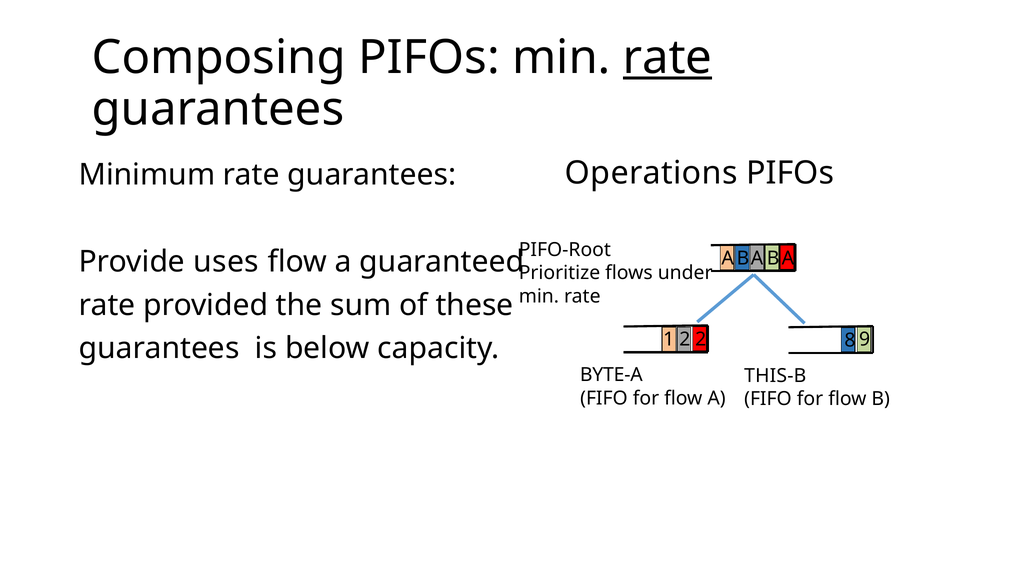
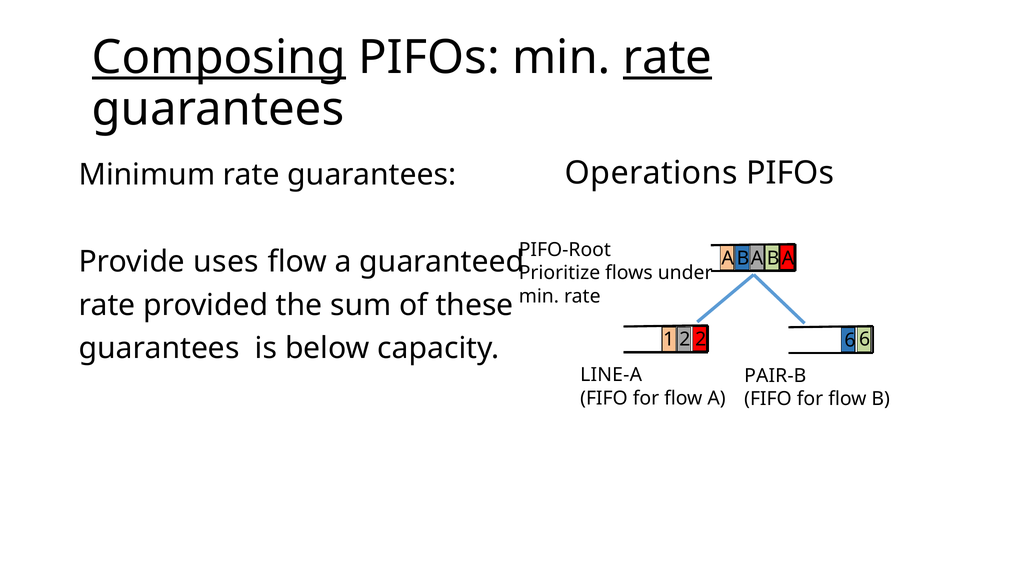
Composing underline: none -> present (219, 58)
1 8: 8 -> 6 (850, 340)
2 9: 9 -> 6 (865, 339)
BYTE-A: BYTE-A -> LINE-A (611, 375)
THIS-B: THIS-B -> PAIR-B (775, 376)
